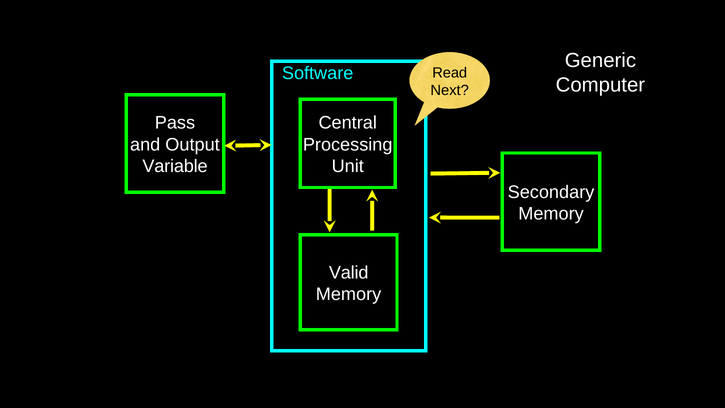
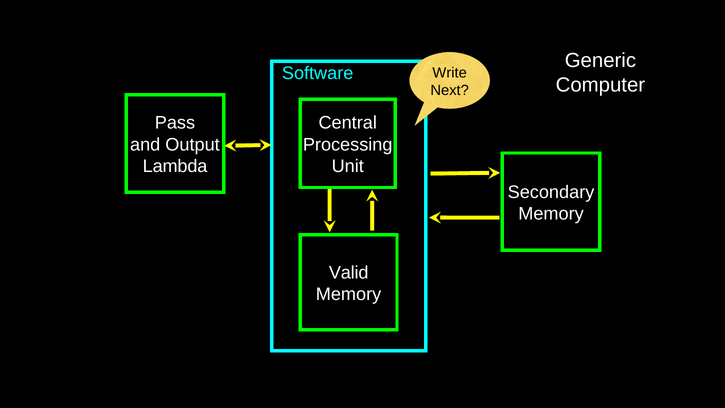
Read: Read -> Write (450, 73)
Variable: Variable -> Lambda (175, 166)
